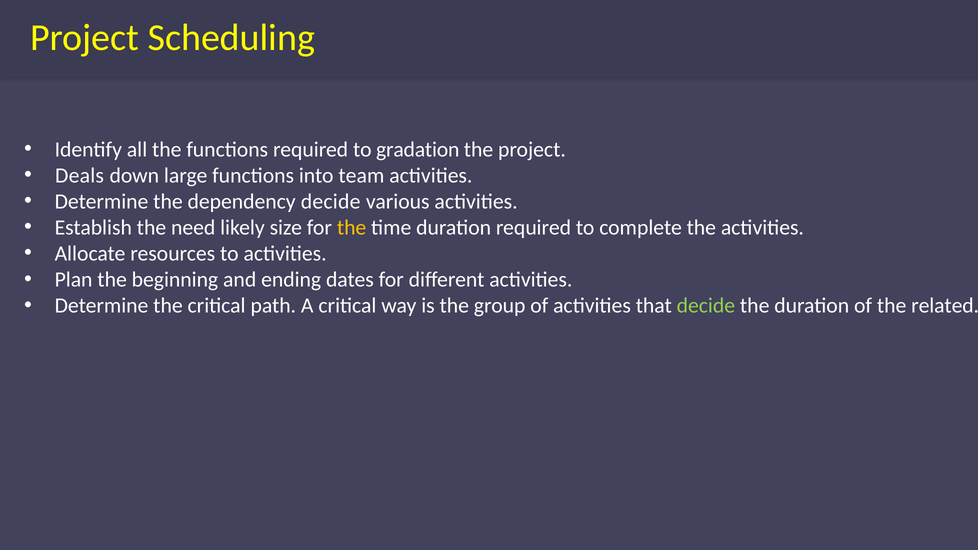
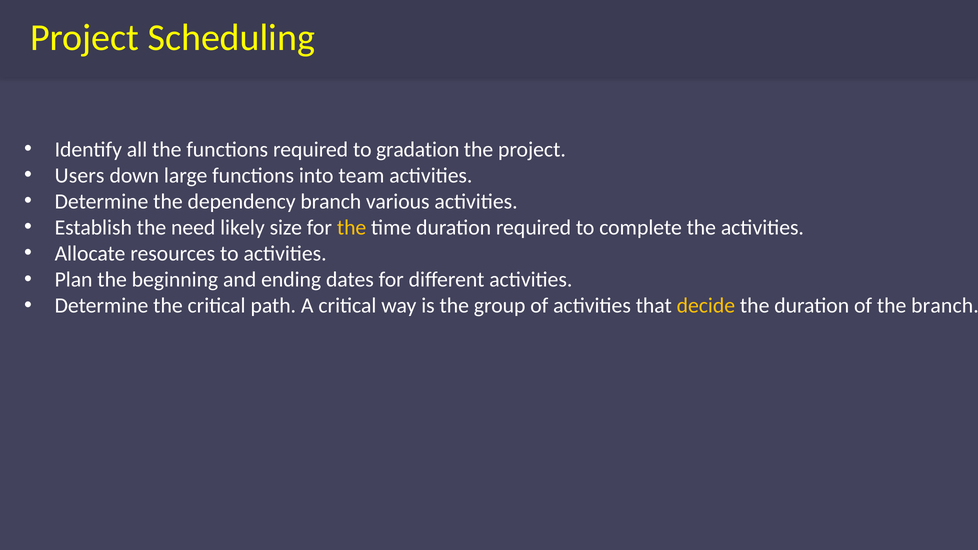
Deals: Deals -> Users (80, 175)
dependency decide: decide -> branch (331, 202)
decide colour: light green -> yellow (706, 306)
the related: related -> branch (945, 306)
